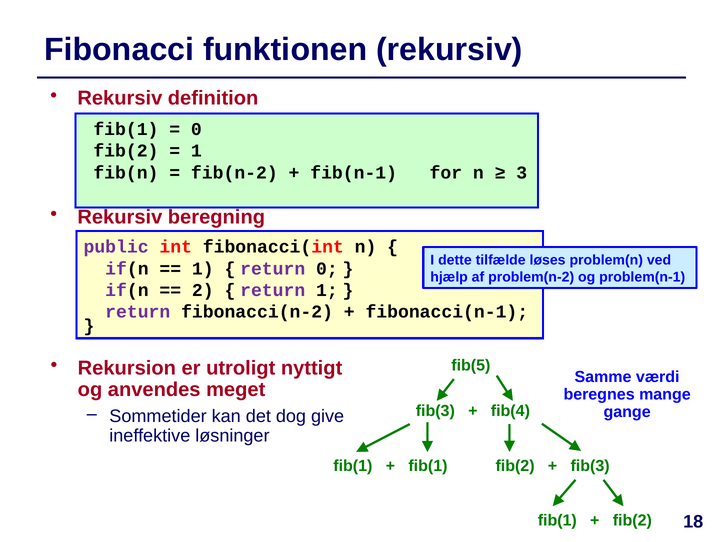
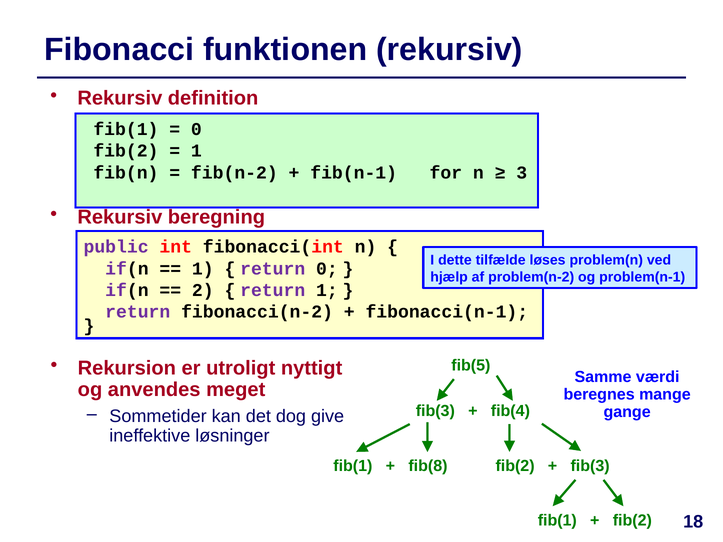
fib(1: fib(1 -> fib(8 (428, 466)
